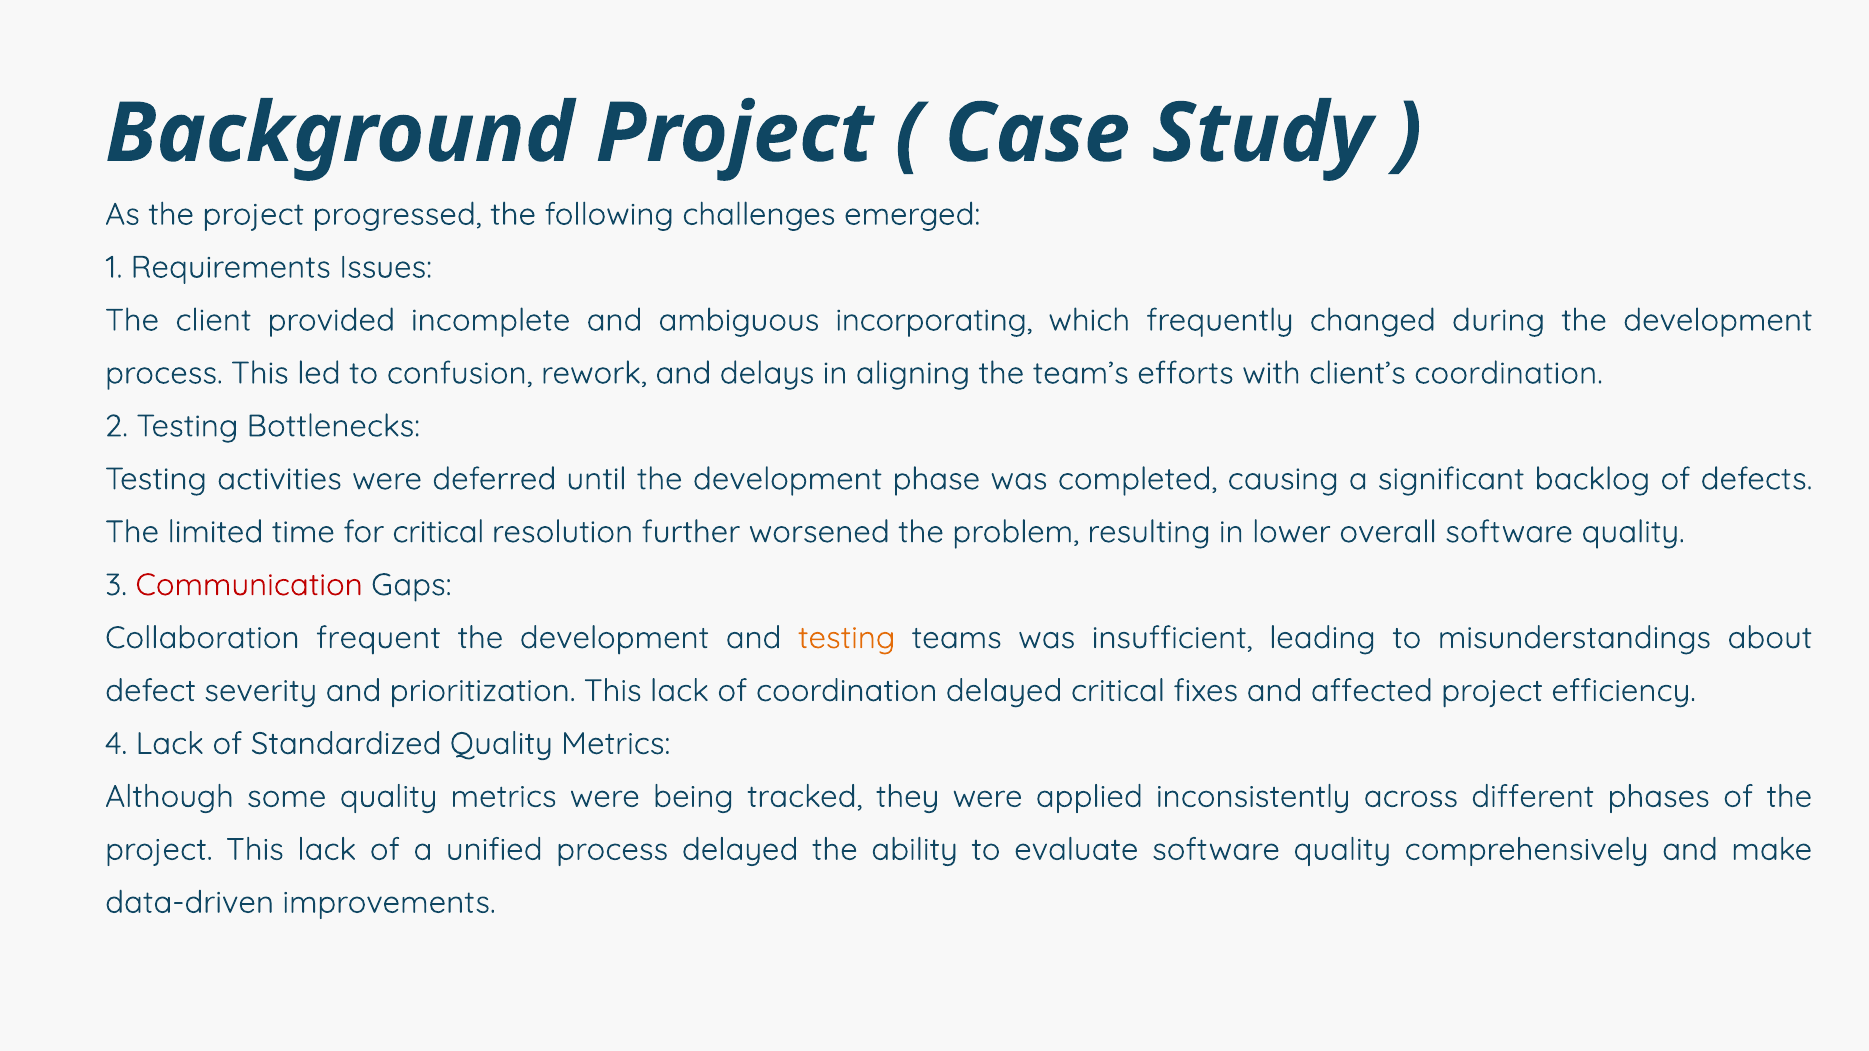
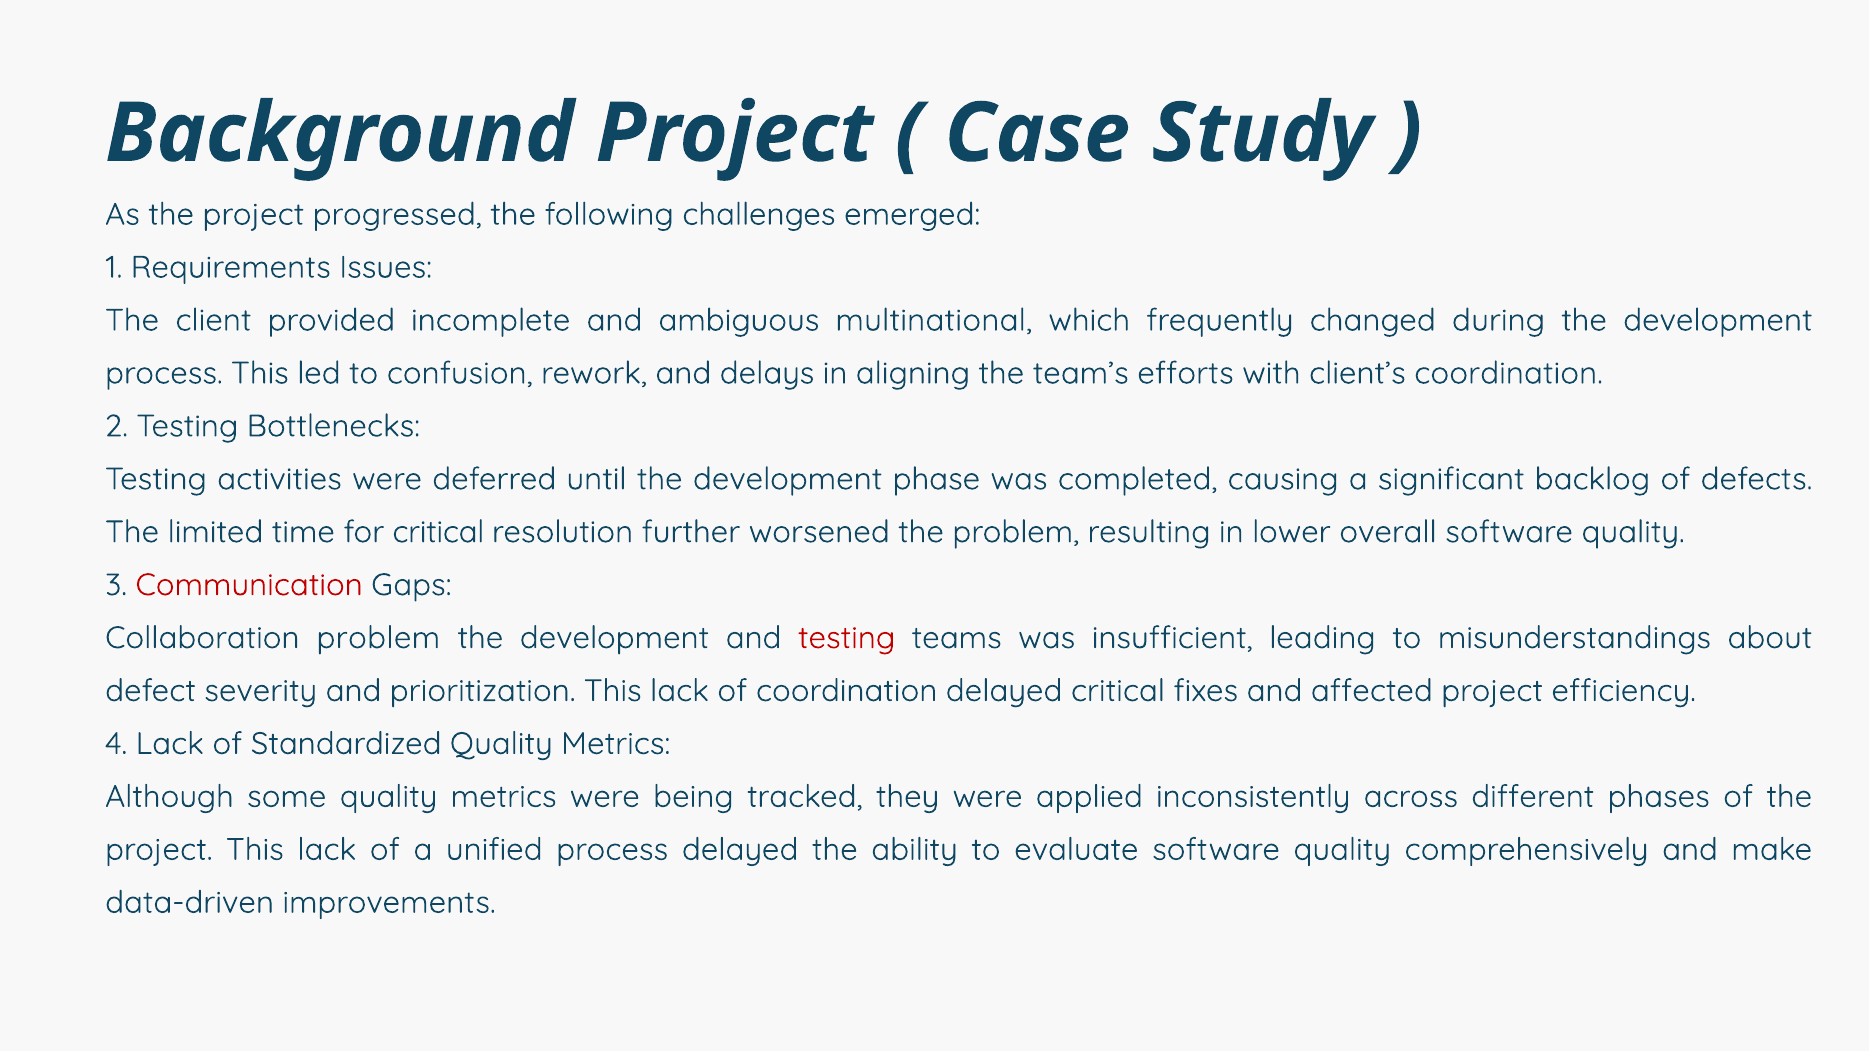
incorporating: incorporating -> multinational (934, 320)
Collaboration frequent: frequent -> problem (378, 638)
testing colour: orange -> red (847, 638)
